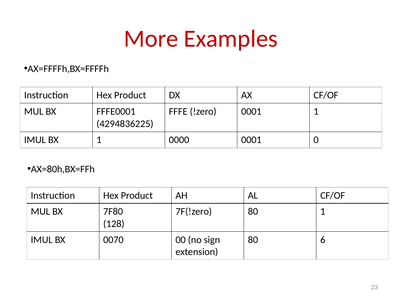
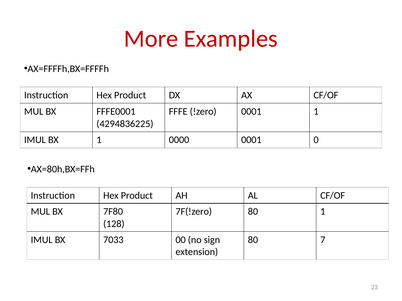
0070: 0070 -> 7033 (113, 240)
6: 6 -> 7 (323, 240)
